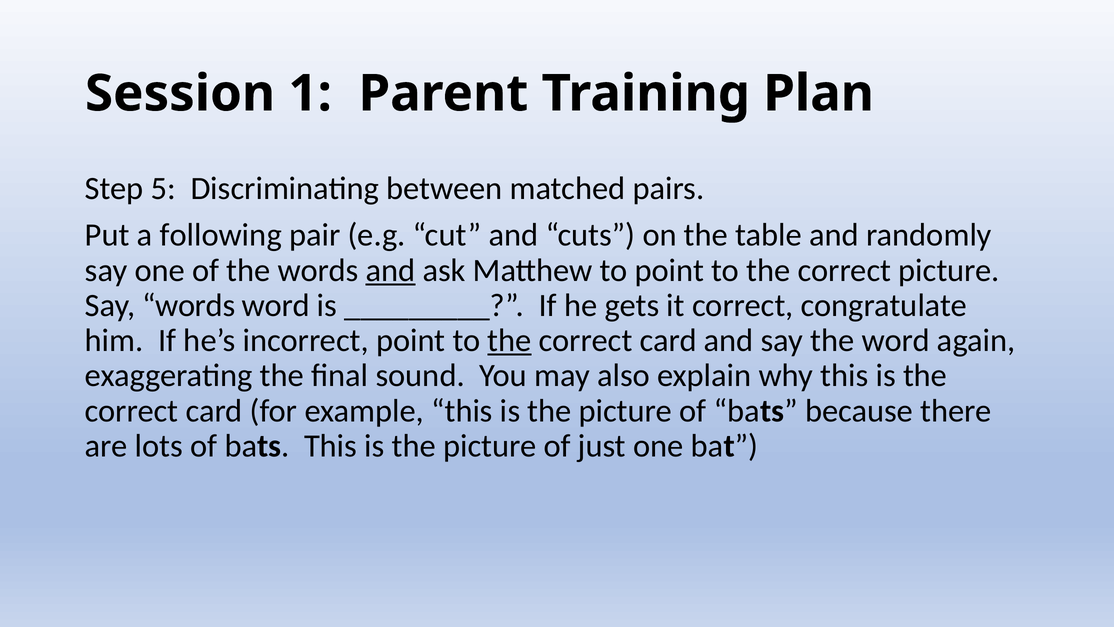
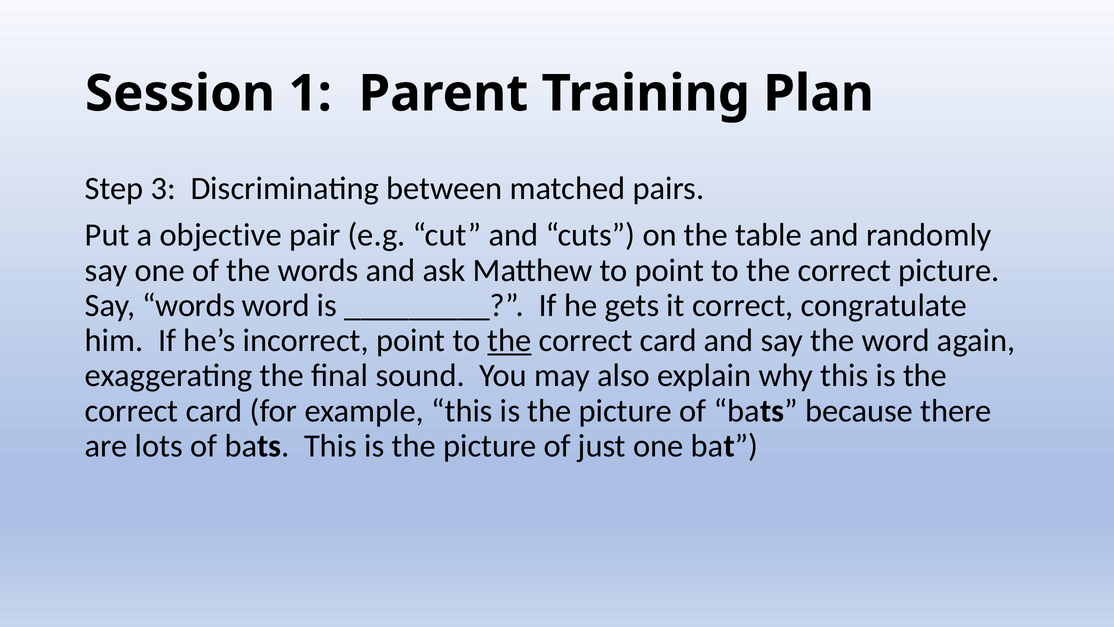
5: 5 -> 3 (163, 188)
following: following -> objective (221, 235)
and underline: present -> none (390, 270)
